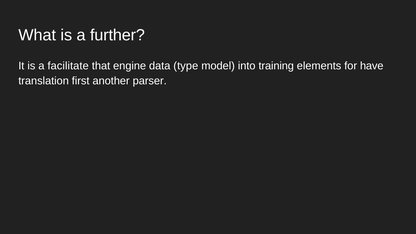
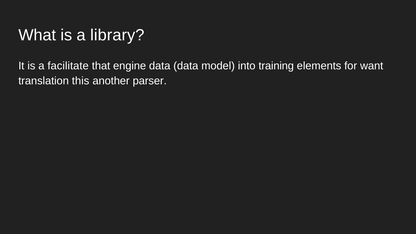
further: further -> library (117, 35)
data type: type -> data (186, 66)
have: have -> want (372, 66)
first: first -> this (81, 81)
